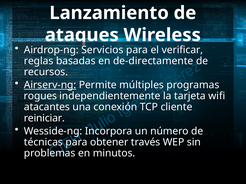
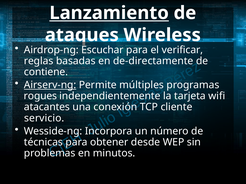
Lanzamiento underline: none -> present (109, 13)
Servicios: Servicios -> Escuchar (102, 50)
recursos: recursos -> contiene (46, 72)
reiniciar: reiniciar -> servicio (44, 118)
través: través -> desde (146, 142)
